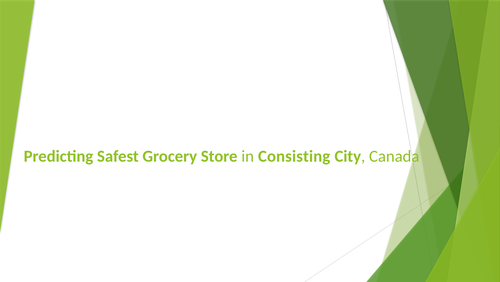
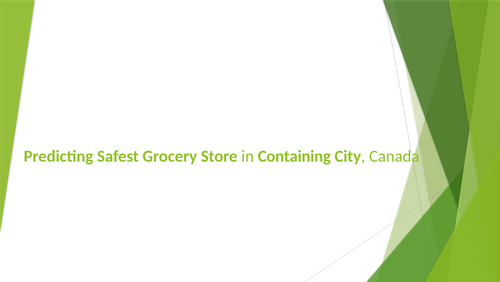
Consisting: Consisting -> Containing (294, 156)
